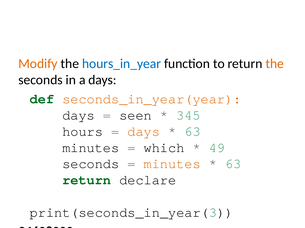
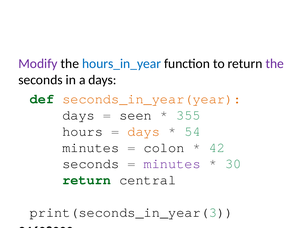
Modify colour: orange -> purple (38, 64)
the colour: orange -> purple (275, 64)
345: 345 -> 355 (188, 116)
63: 63 -> 54 (193, 132)
which: which -> colon (164, 148)
49: 49 -> 42 (217, 148)
minutes colour: orange -> purple (172, 164)
63: 63 -> 30 (233, 164)
declare: declare -> central (148, 181)
